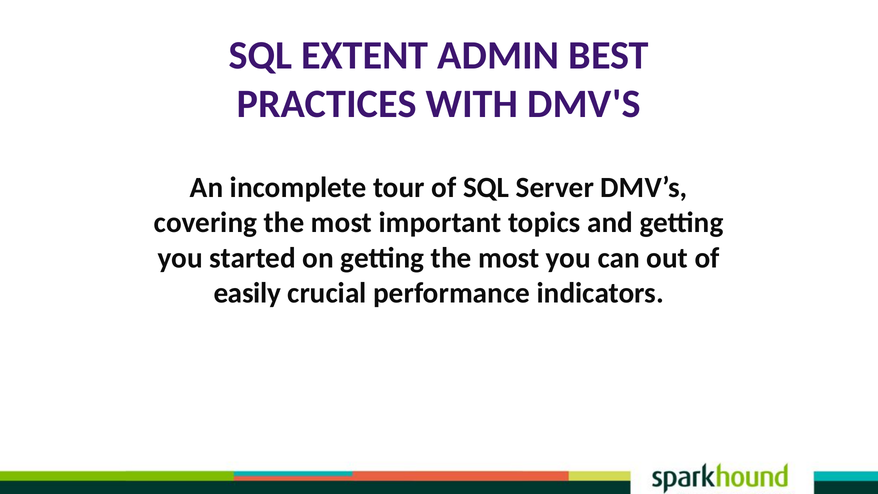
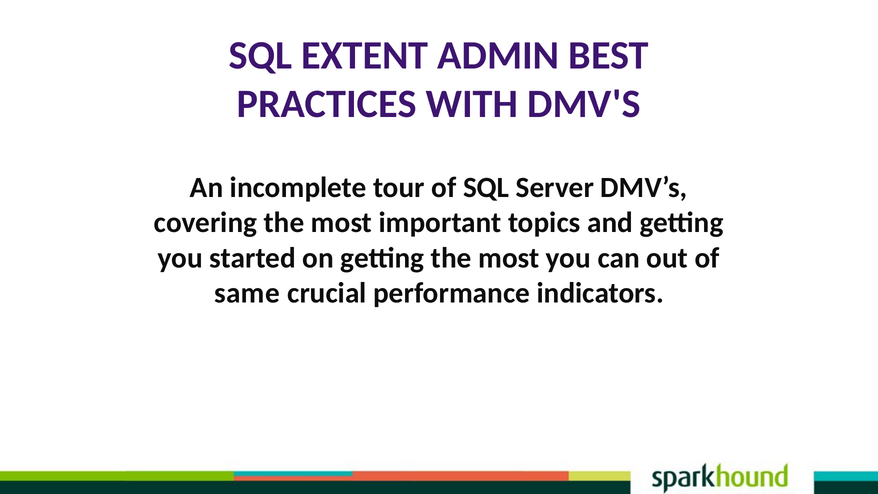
easily: easily -> same (247, 293)
